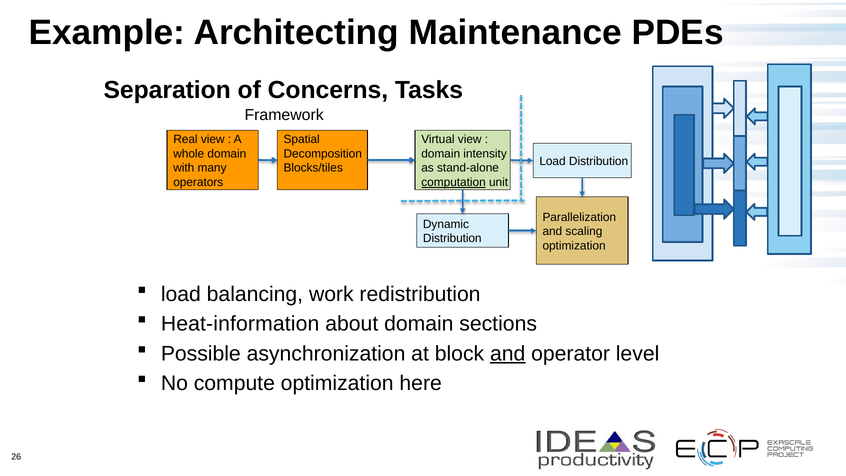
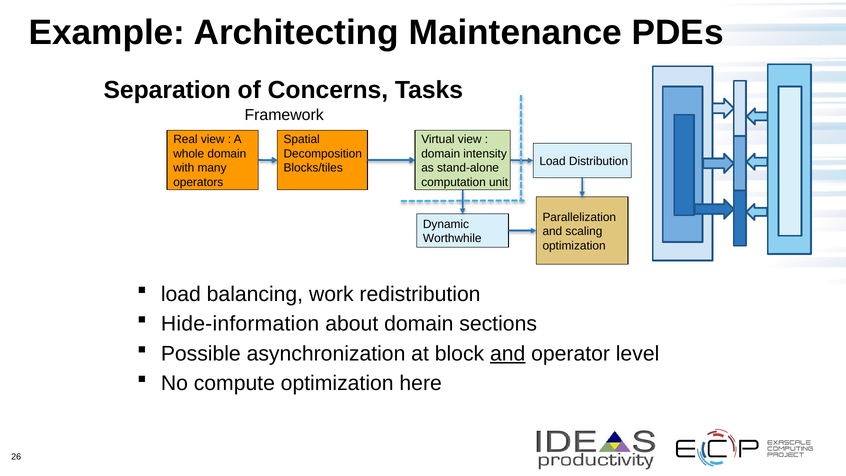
computation underline: present -> none (454, 182)
Distribution: Distribution -> Worthwhile (452, 239)
Heat-information: Heat-information -> Hide-information (240, 324)
